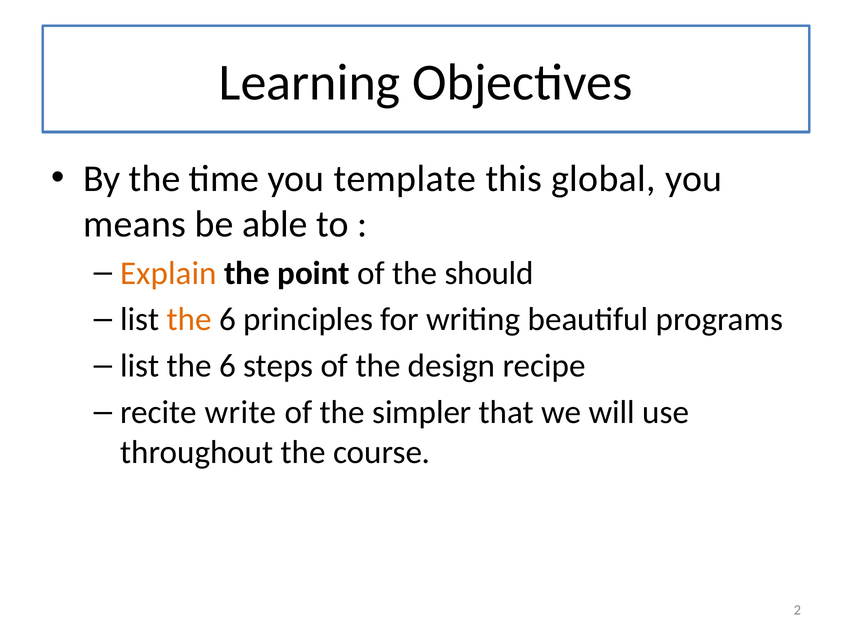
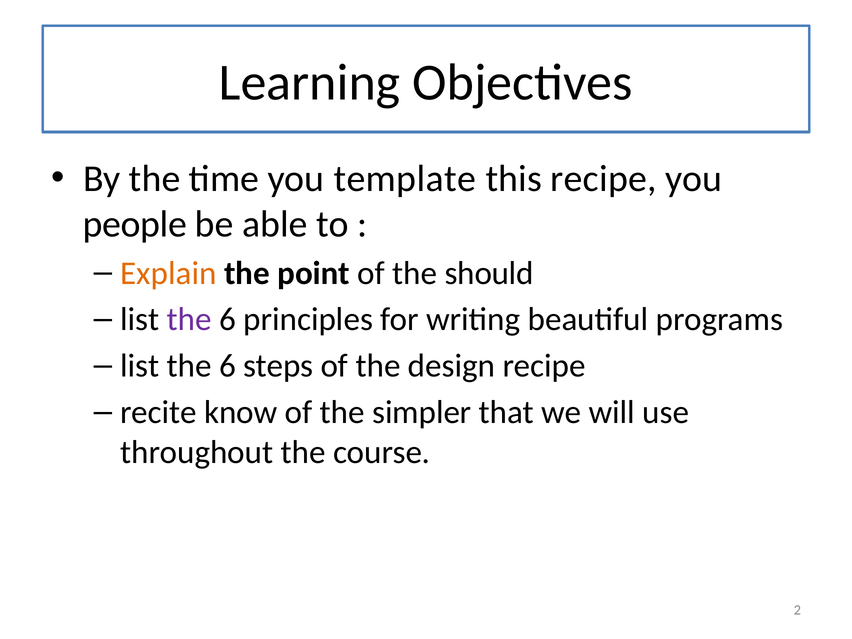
this global: global -> recipe (604, 179)
means: means -> people (135, 224)
the colour: orange -> purple (189, 320)
write: write -> know (241, 412)
